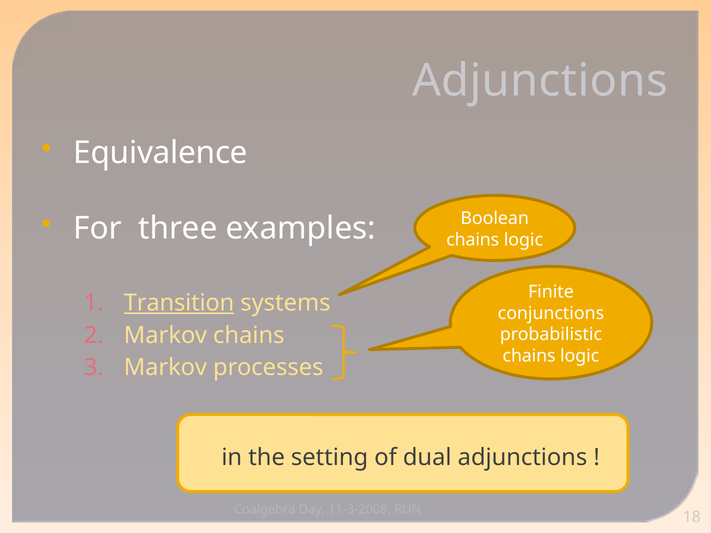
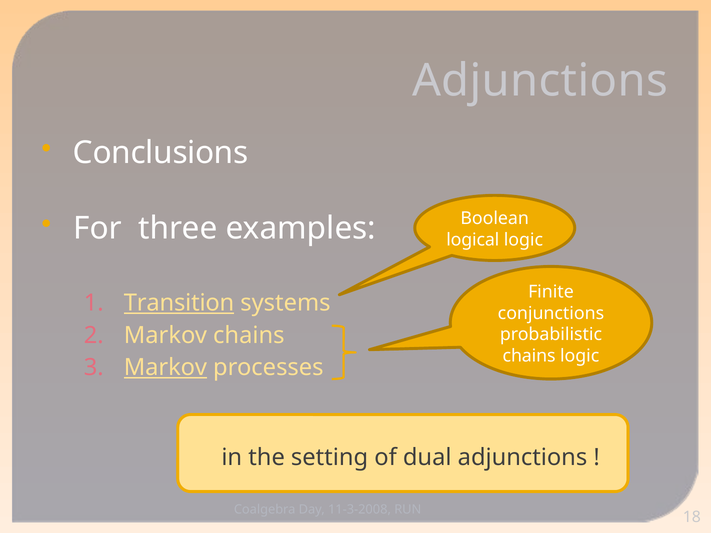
Equivalence: Equivalence -> Conclusions (161, 153)
chains: chains -> logical (473, 240)
Markov underline: none -> present (165, 368)
